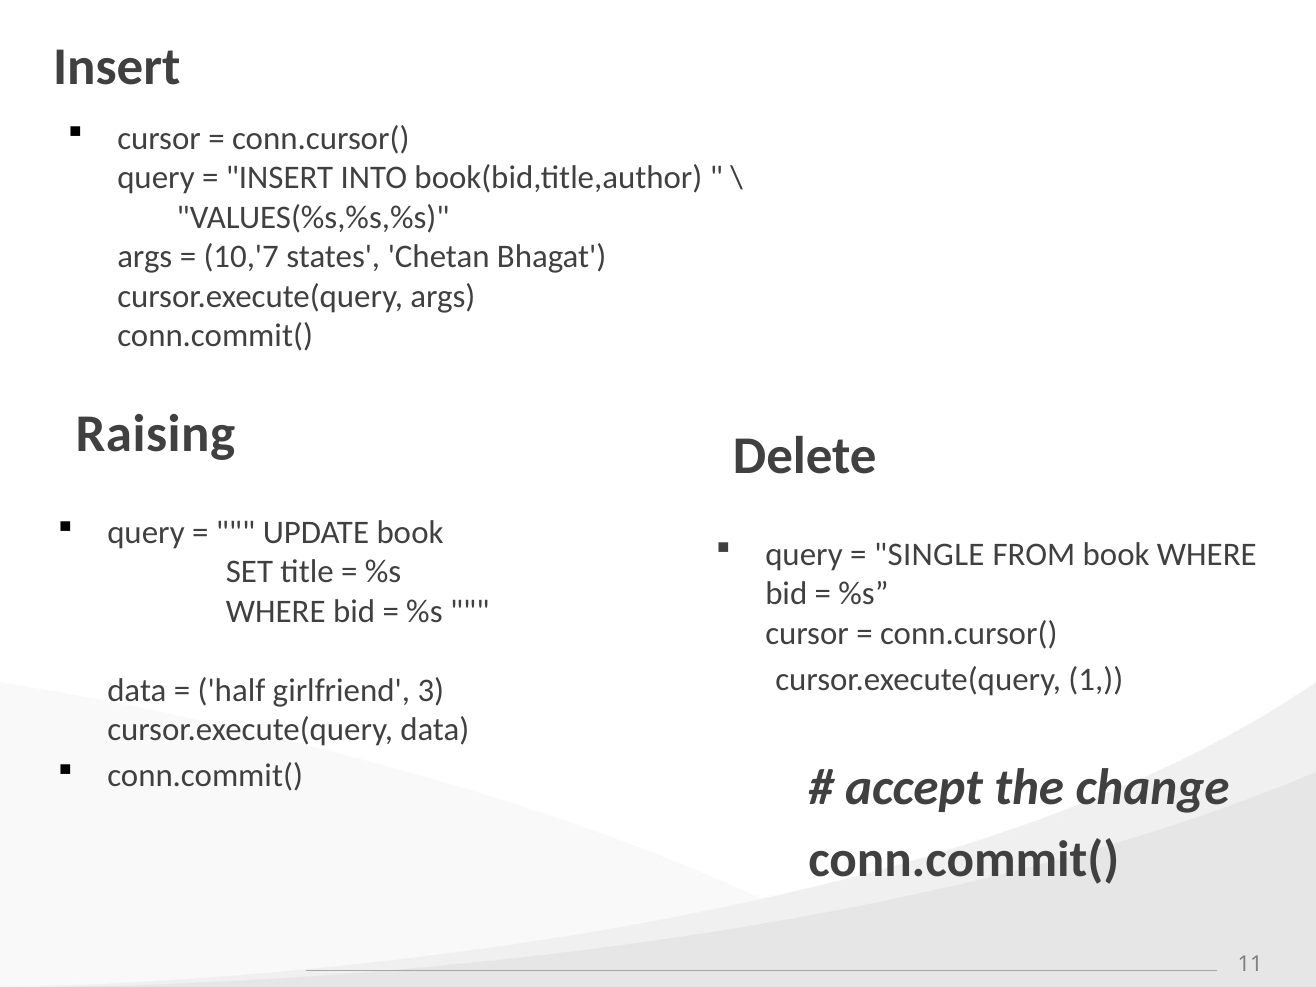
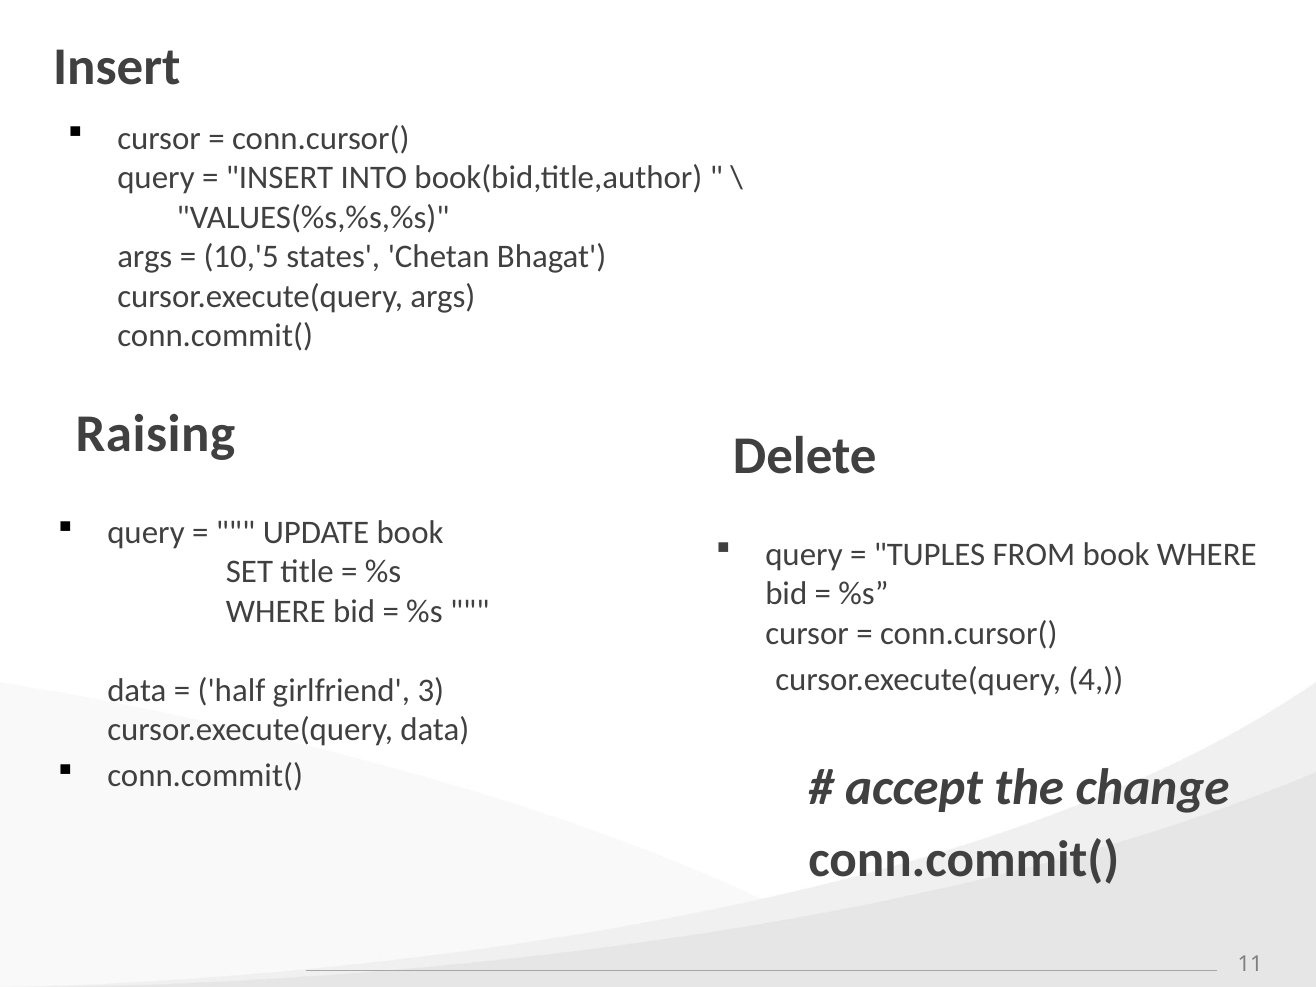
10,'7: 10,'7 -> 10,'5 (241, 257)
SINGLE: SINGLE -> TUPLES (930, 555)
1: 1 -> 4 (1096, 680)
